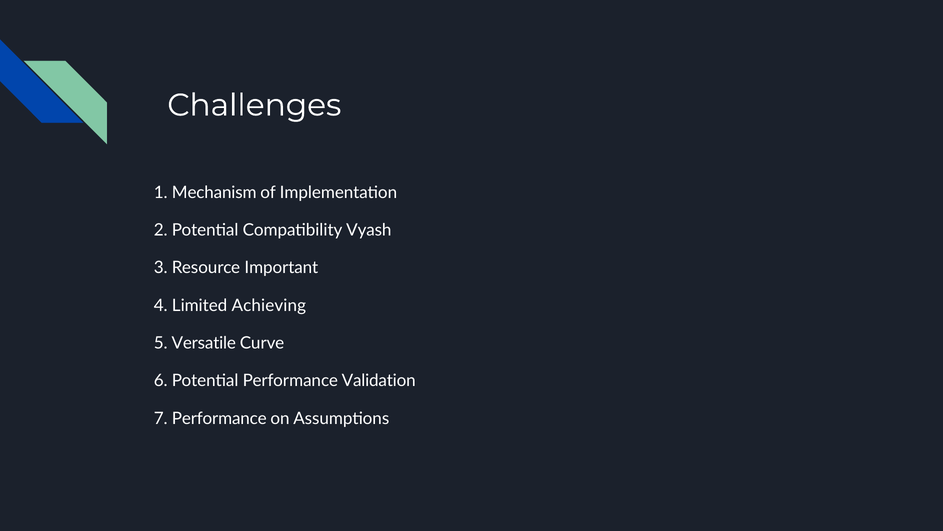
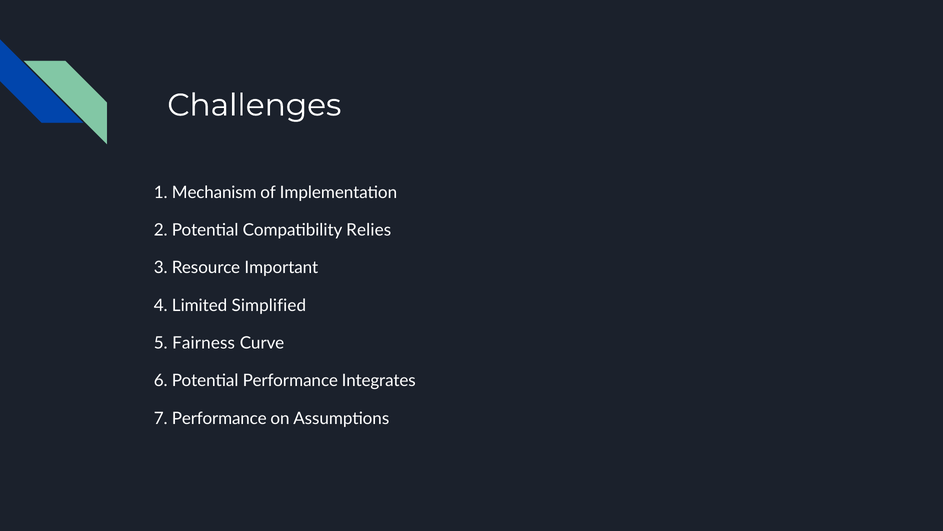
Vyash: Vyash -> Relies (369, 230)
Achieving: Achieving -> Simplified (269, 305)
Versatile: Versatile -> Fairness (204, 343)
Validation: Validation -> Integrates (379, 380)
